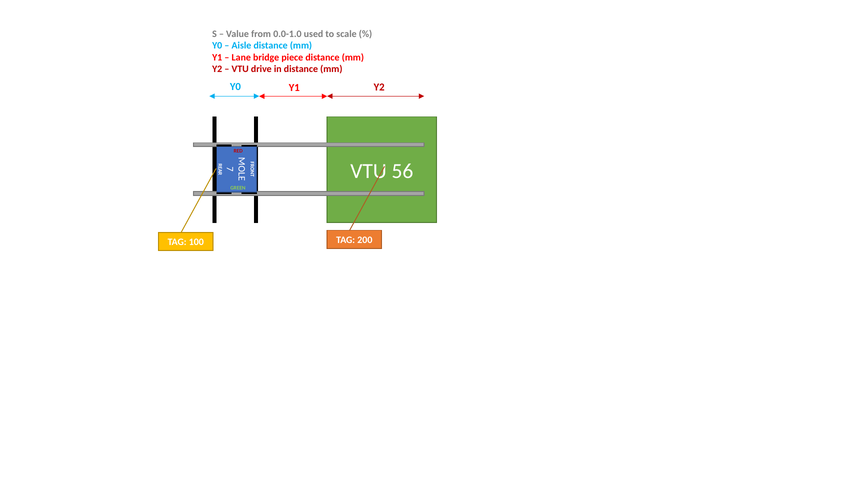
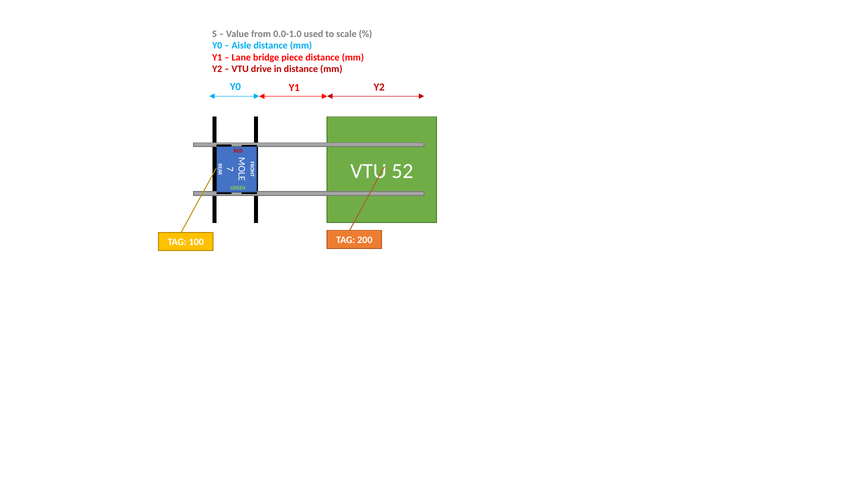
56: 56 -> 52 (402, 171)
